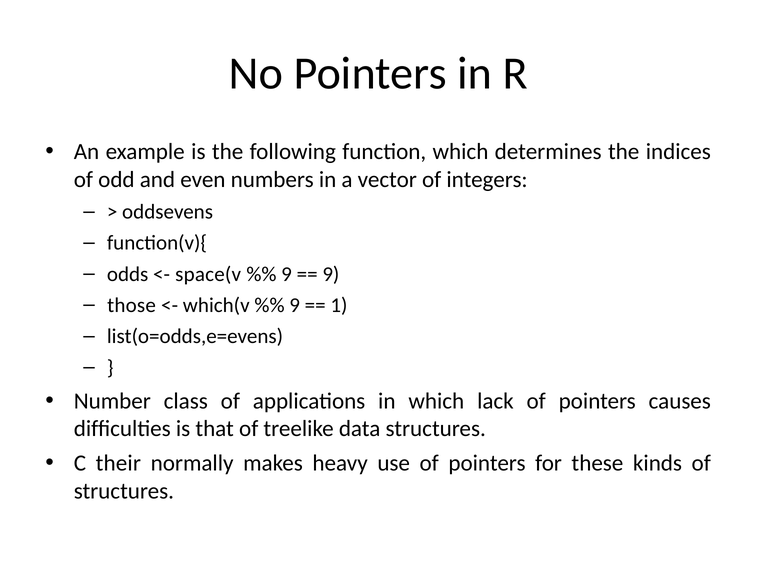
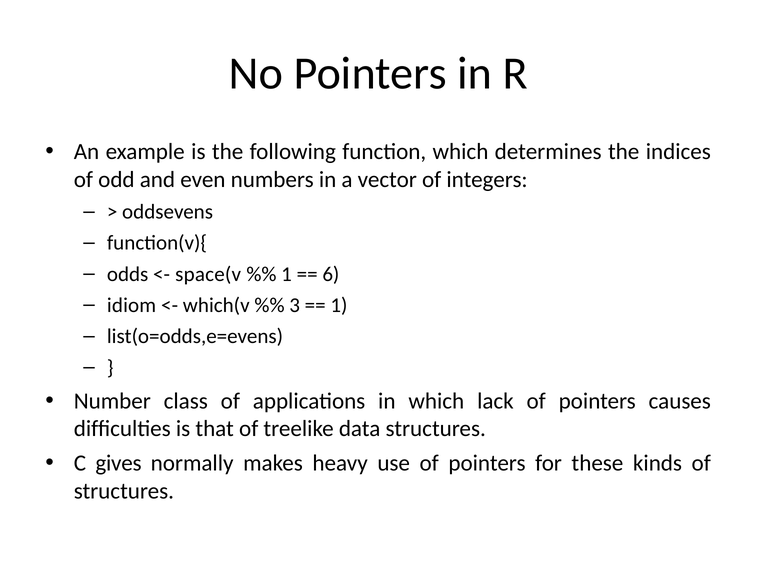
9: 9 -> 1 (287, 274)
9: 9 -> 6 (331, 274)
those: those -> idiom (132, 305)
9: 9 -> 3 (295, 305)
their: their -> gives (118, 463)
